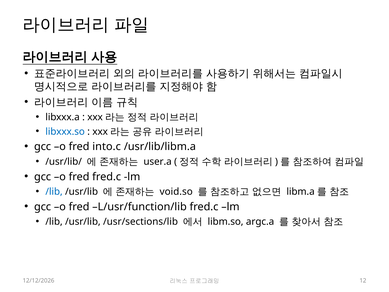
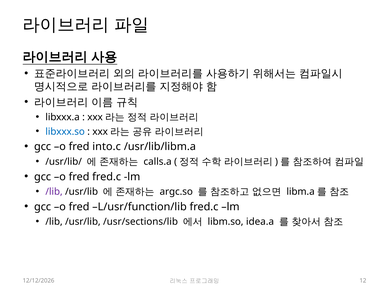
user.a: user.a -> calls.a (158, 161)
/lib colour: blue -> purple (54, 192)
void.so: void.so -> argc.so (176, 192)
argc.a: argc.a -> idea.a (260, 222)
